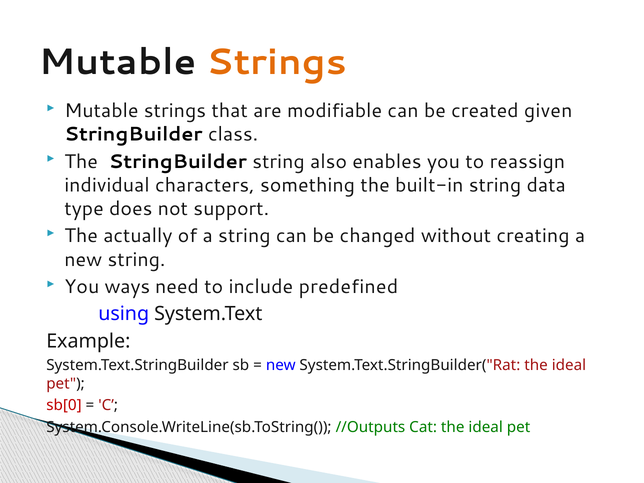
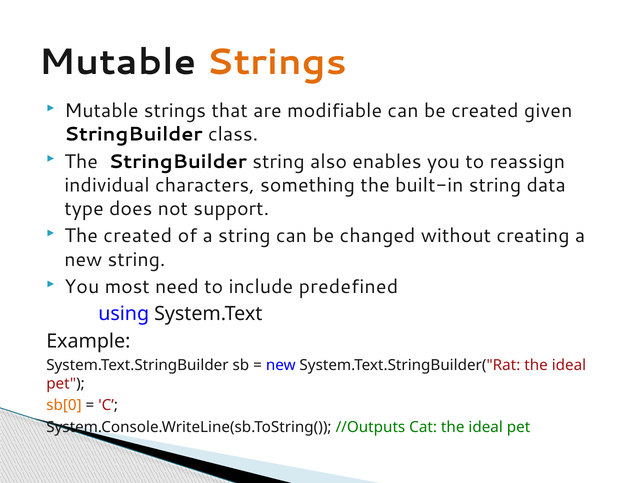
The actually: actually -> created (138, 236)
ways: ways -> most (127, 287)
sb[0 colour: red -> orange (64, 405)
